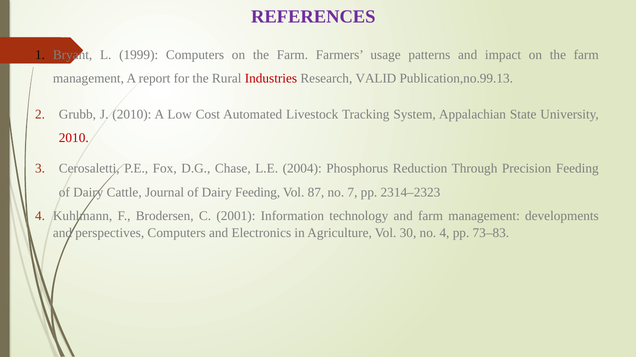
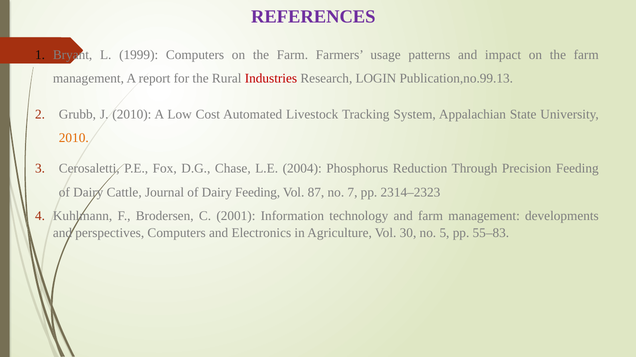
VALID: VALID -> LOGIN (376, 79)
2010 colour: red -> orange (74, 138)
no 4: 4 -> 5 (444, 233)
73–83: 73–83 -> 55–83 (491, 233)
